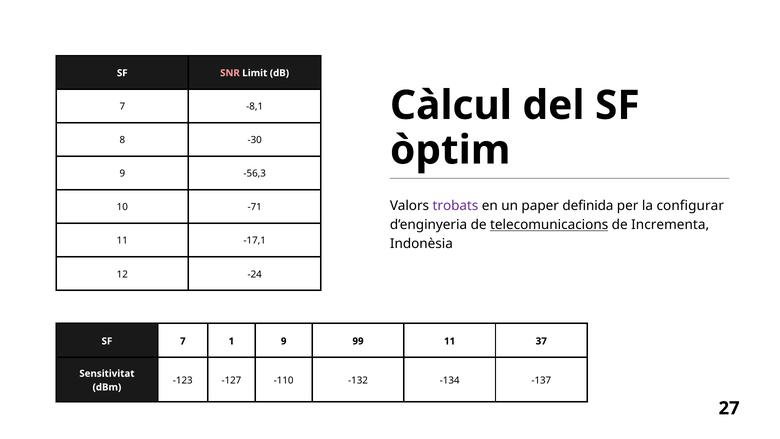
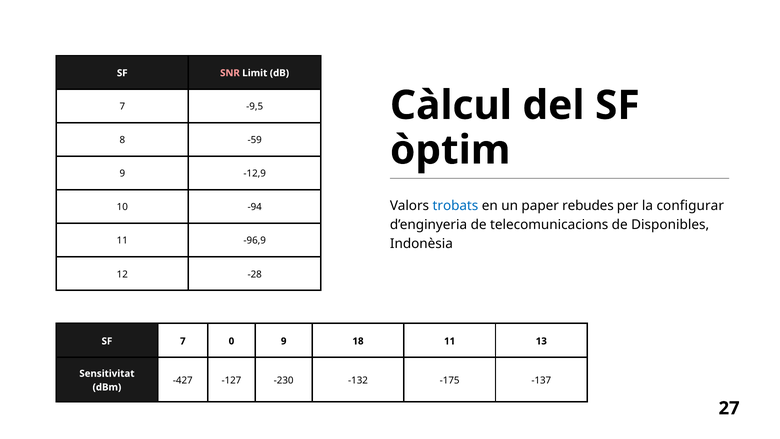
-8,1: -8,1 -> -9,5 (255, 107)
-30: -30 -> -59 (255, 140)
-56,3: -56,3 -> -12,9 (255, 174)
trobats colour: purple -> blue (455, 206)
definida: definida -> rebudes (588, 206)
-71: -71 -> -94 (255, 207)
telecomunicacions underline: present -> none (549, 225)
Incrementa: Incrementa -> Disponibles (670, 225)
-17,1: -17,1 -> -96,9 (255, 241)
-24: -24 -> -28 (255, 274)
1: 1 -> 0 (231, 341)
99: 99 -> 18 (358, 341)
37: 37 -> 13 (541, 341)
-123: -123 -> -427 (183, 380)
-110: -110 -> -230 (284, 380)
-134: -134 -> -175 (450, 380)
